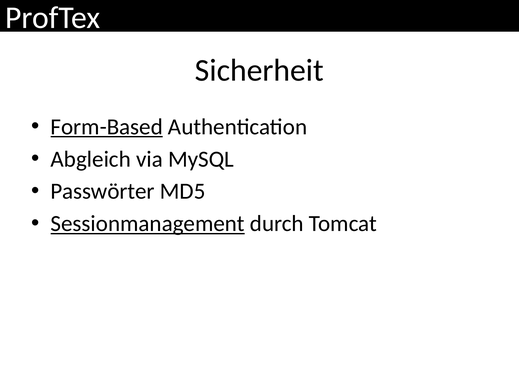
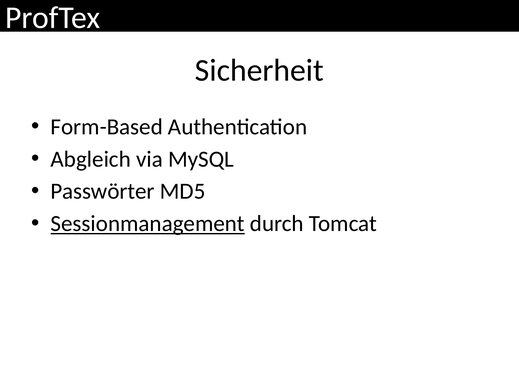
Form-Based underline: present -> none (107, 127)
